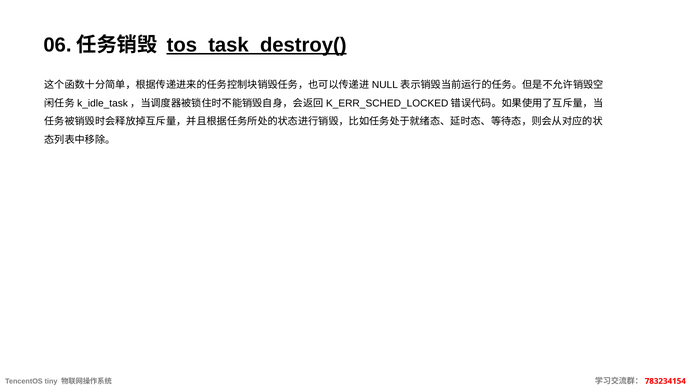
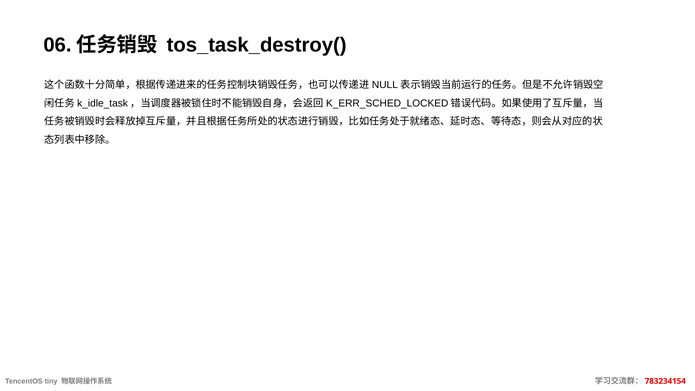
tos_task_destroy( underline: present -> none (257, 45)
